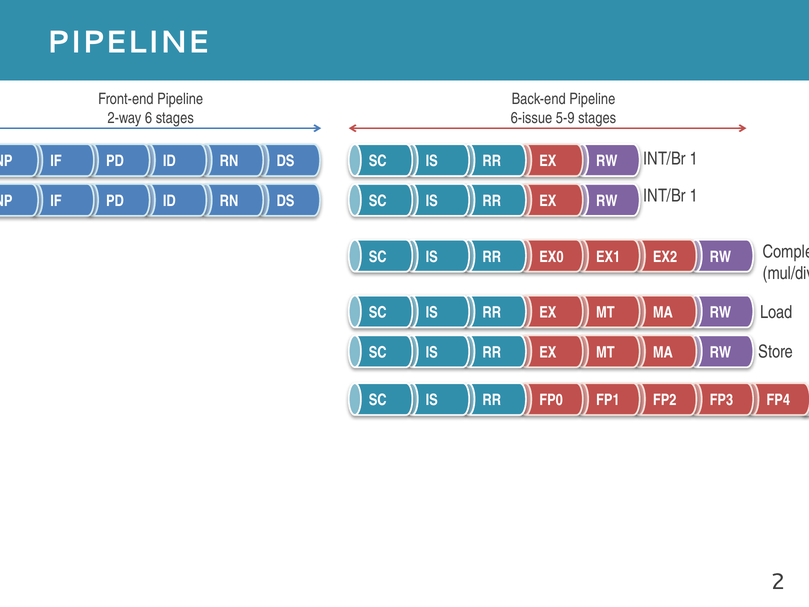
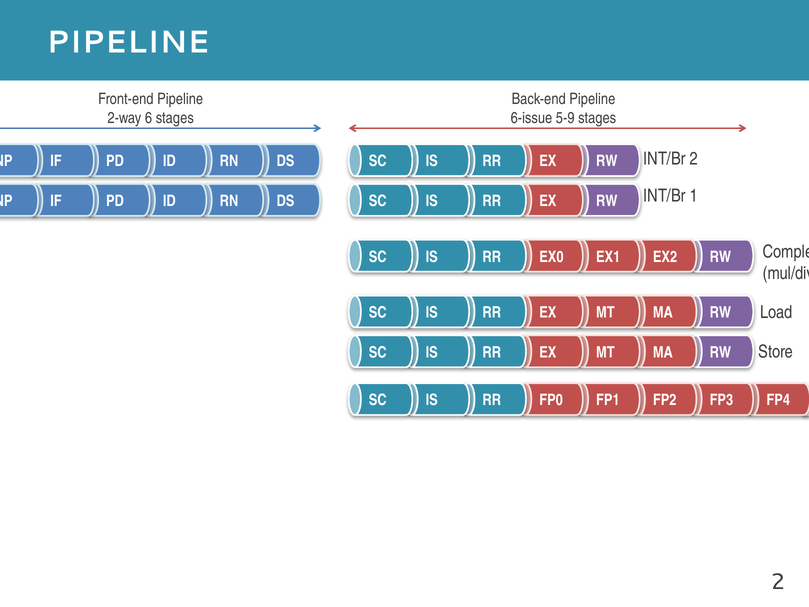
1: 1 -> 2 (694, 159)
